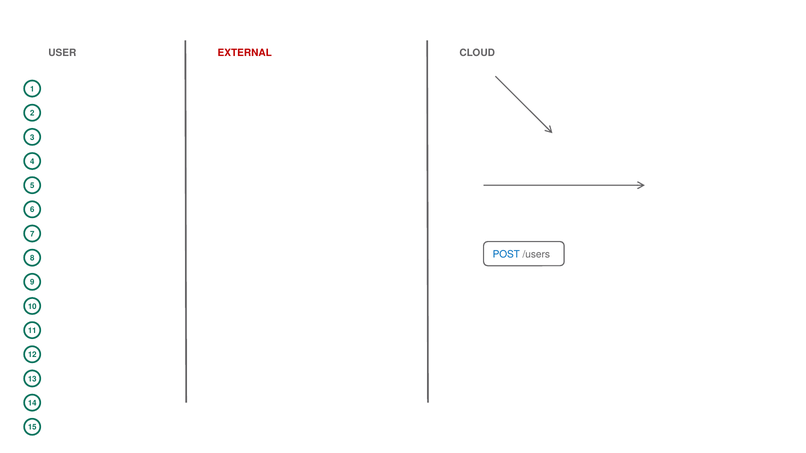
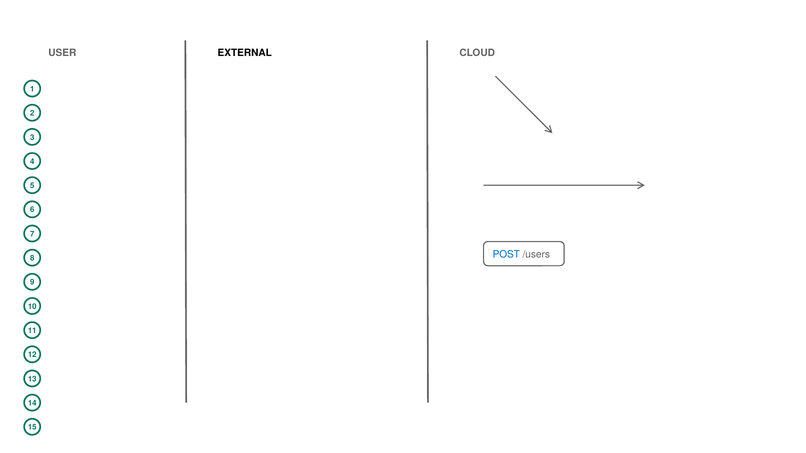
EXTERNAL colour: red -> black (245, 53)
